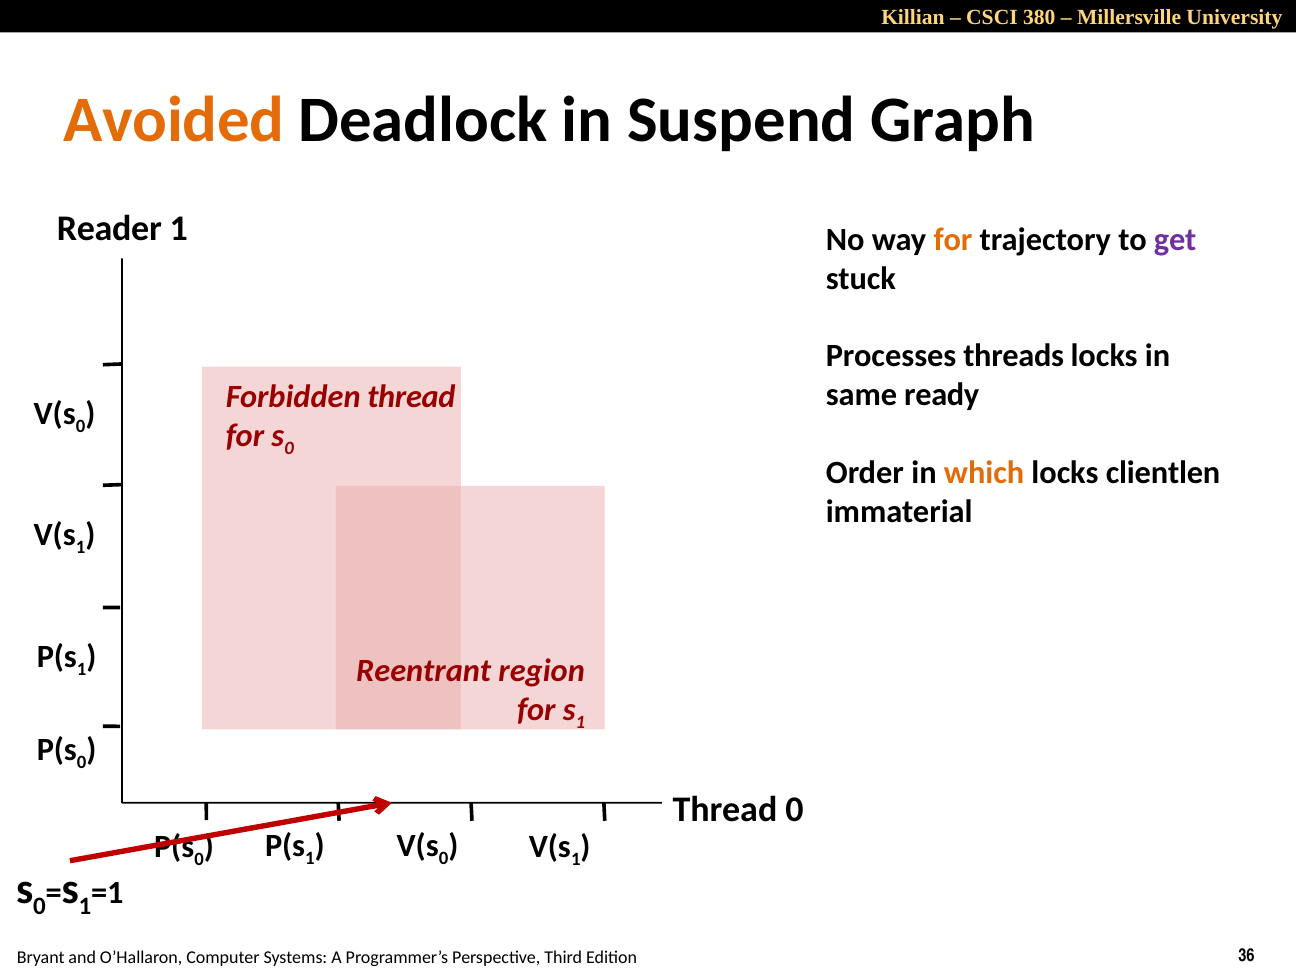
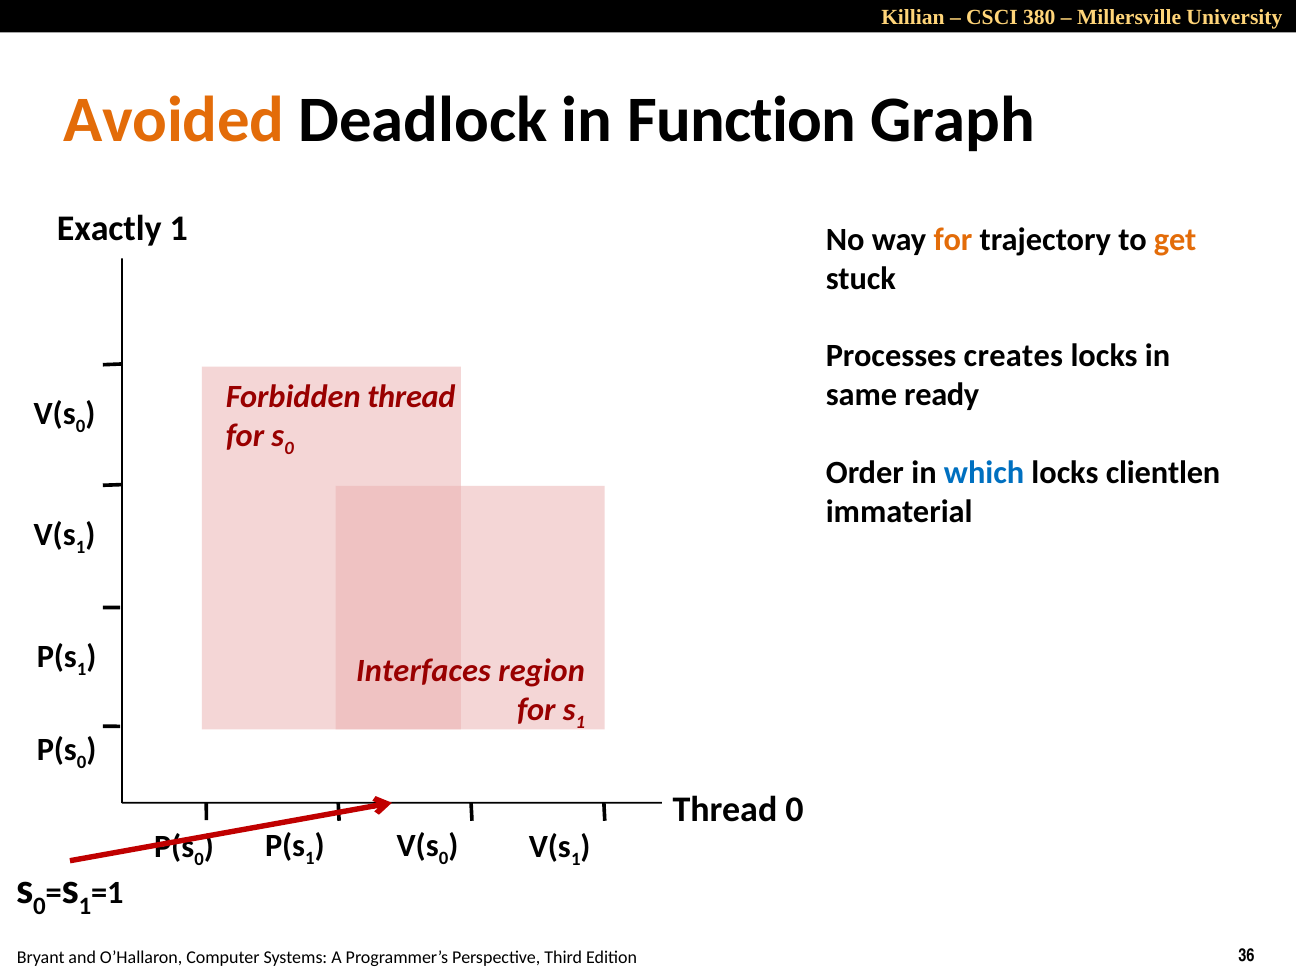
Suspend: Suspend -> Function (742, 120)
Reader: Reader -> Exactly (109, 229)
get colour: purple -> orange (1175, 239)
threads: threads -> creates (1013, 356)
which colour: orange -> blue (984, 473)
Reentrant: Reentrant -> Interfaces (424, 671)
